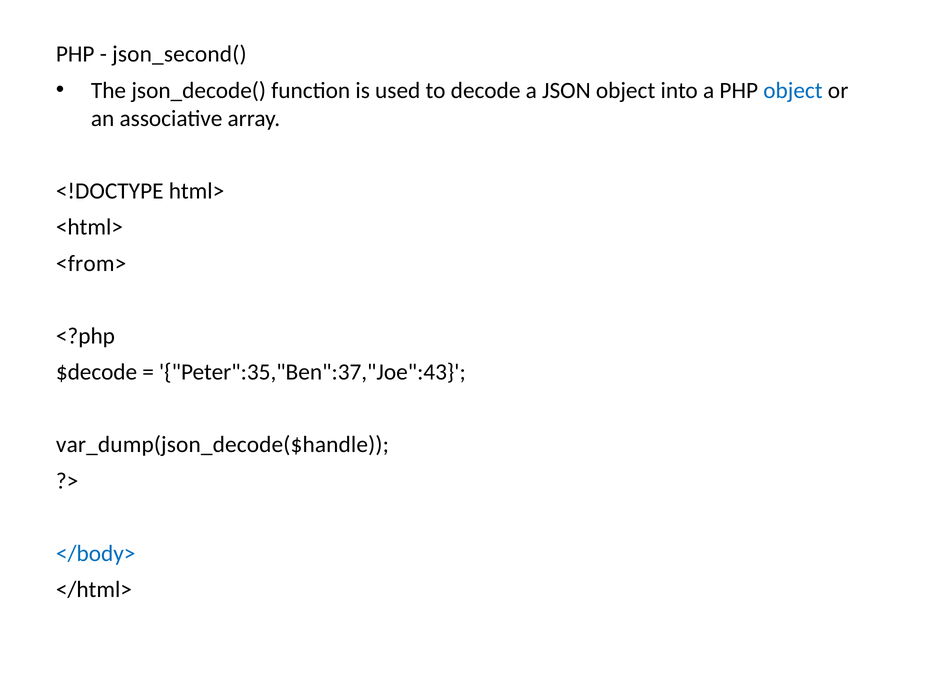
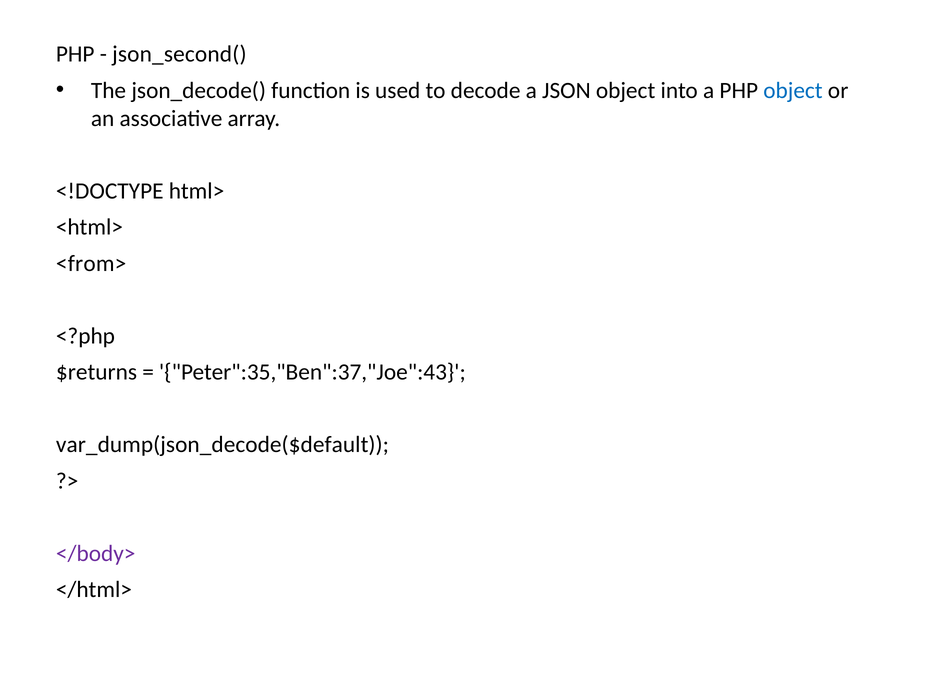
$decode: $decode -> $returns (97, 373)
var_dump(json_decode($handle: var_dump(json_decode($handle -> var_dump(json_decode($default (222, 445)
</body> colour: blue -> purple (96, 554)
